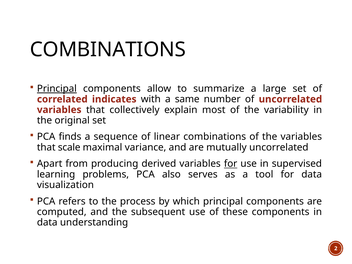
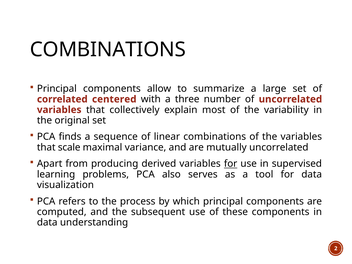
Principal underline: present -> none (57, 89)
indicates: indicates -> centered (114, 99)
same: same -> three (187, 99)
